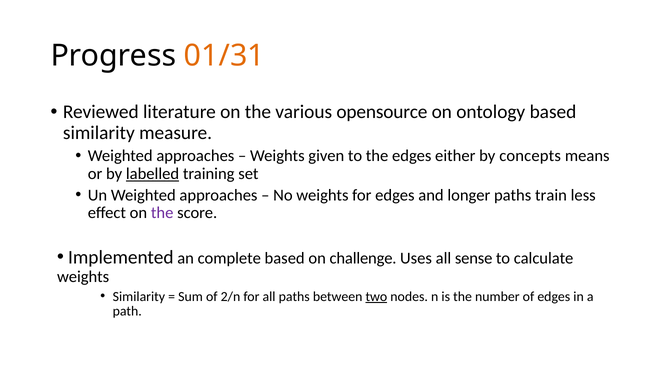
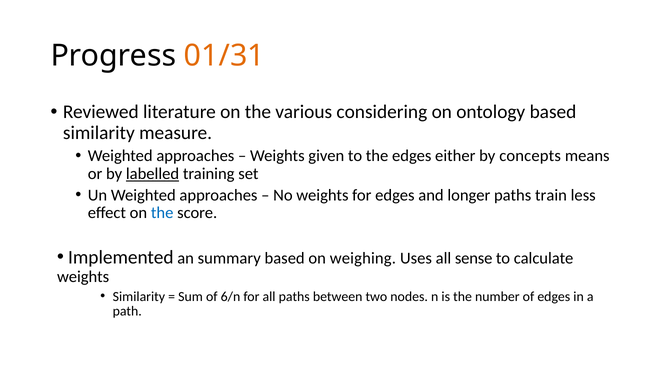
opensource: opensource -> considering (382, 112)
the colour: purple -> blue (162, 213)
complete: complete -> summary (229, 258)
challenge: challenge -> weighing (363, 258)
2/n: 2/n -> 6/n (230, 296)
two underline: present -> none (376, 296)
